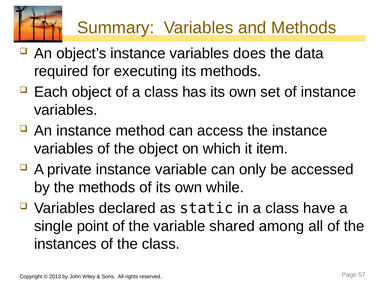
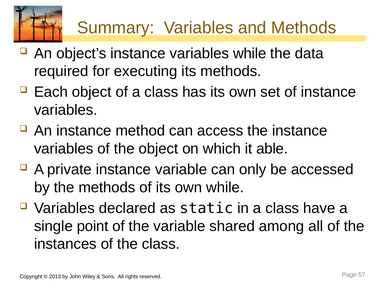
variables does: does -> while (250, 53)
item: item -> able (272, 148)
